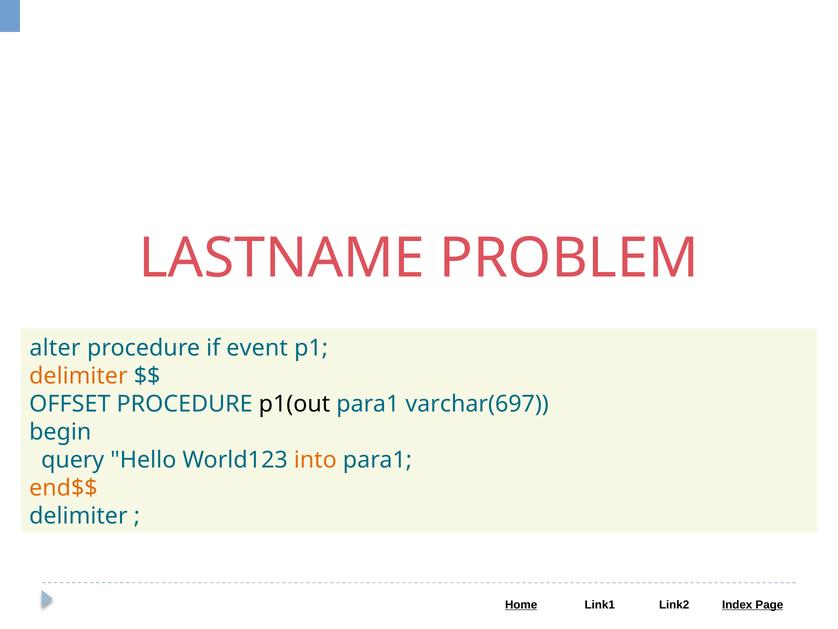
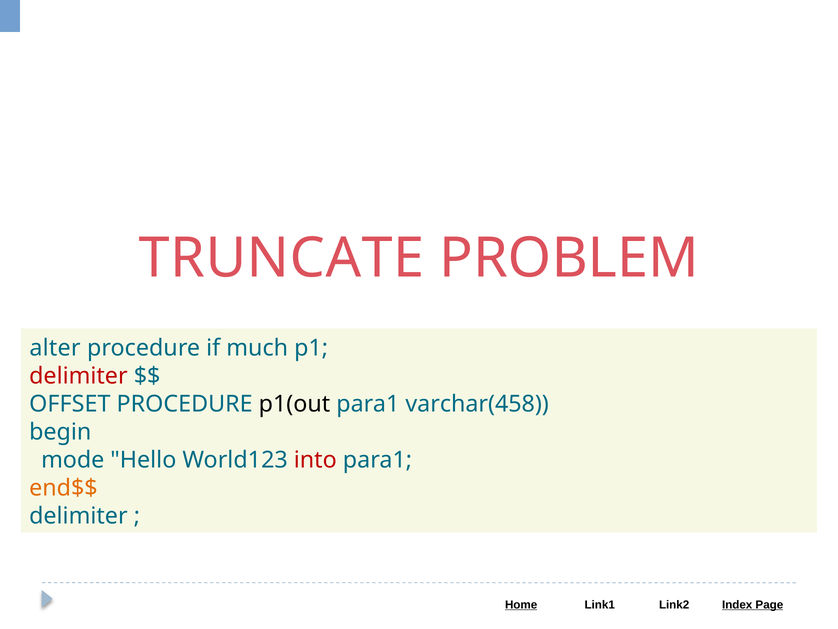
LASTNAME: LASTNAME -> TRUNCATE (282, 258)
event: event -> much (257, 348)
delimiter colour: orange -> red (78, 376)
varchar(697: varchar(697 -> varchar(458 (477, 404)
query: query -> mode (73, 460)
into colour: orange -> red (315, 460)
